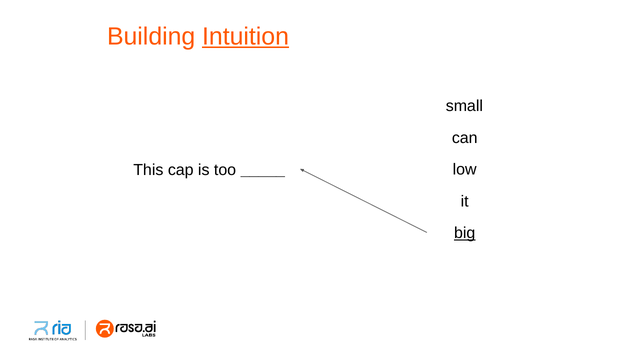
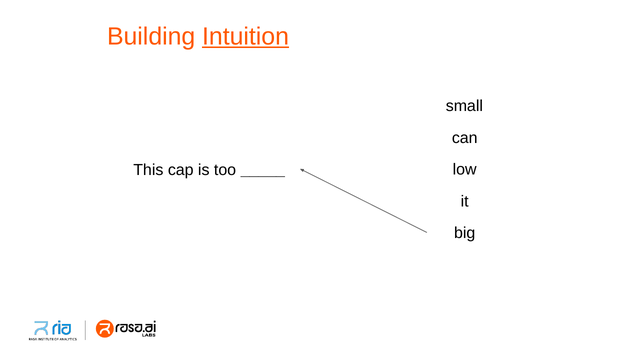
big underline: present -> none (465, 233)
